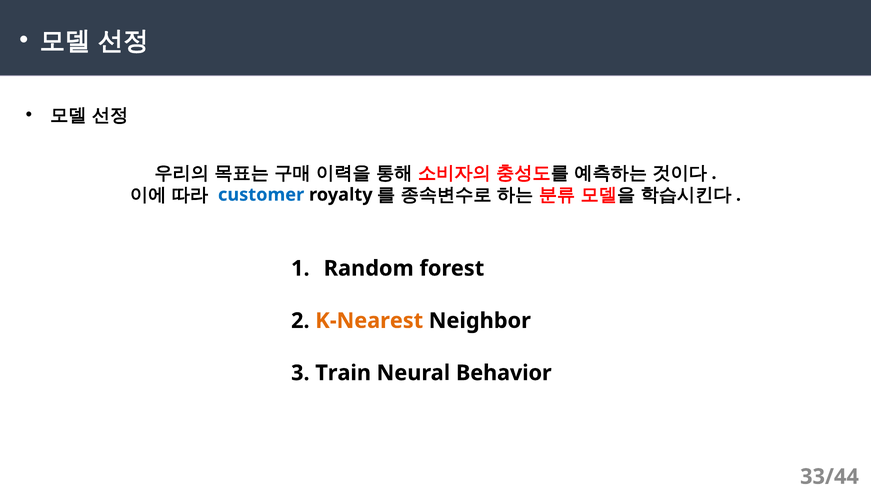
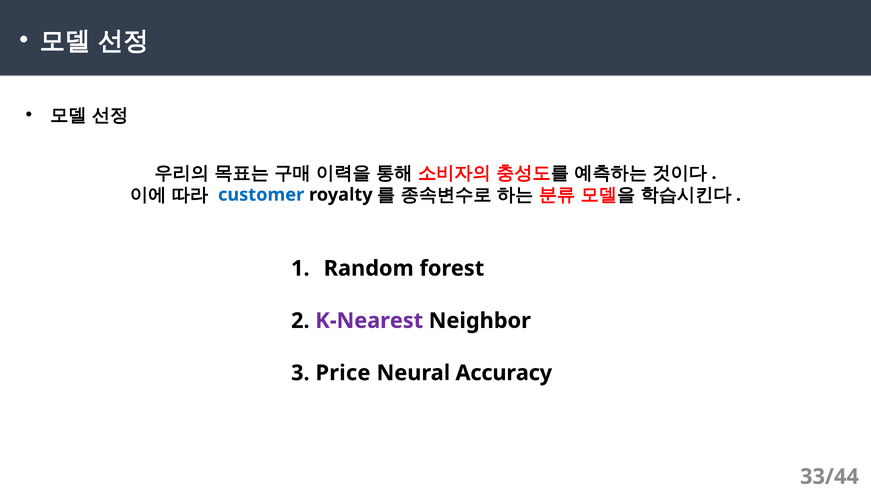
K-Nearest colour: orange -> purple (369, 321)
Train: Train -> Price (343, 373)
Behavior: Behavior -> Accuracy (504, 373)
